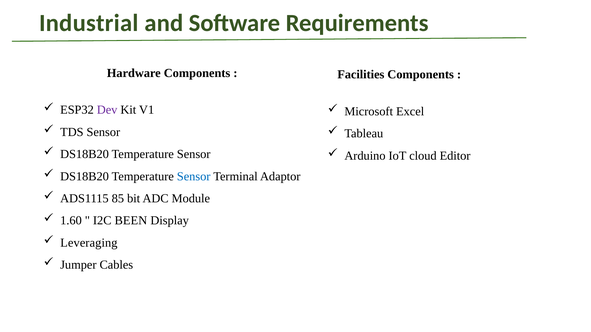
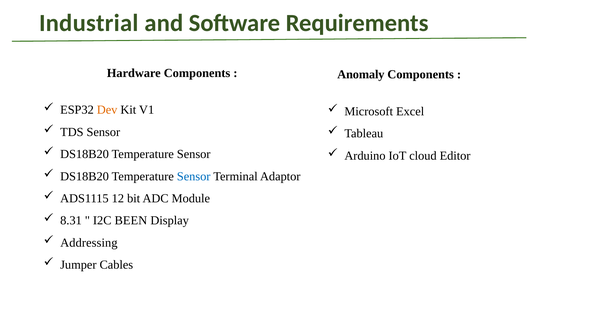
Facilities: Facilities -> Anomaly (361, 75)
Dev colour: purple -> orange (107, 110)
85: 85 -> 12 (118, 199)
1.60: 1.60 -> 8.31 (71, 221)
Leveraging: Leveraging -> Addressing (89, 243)
